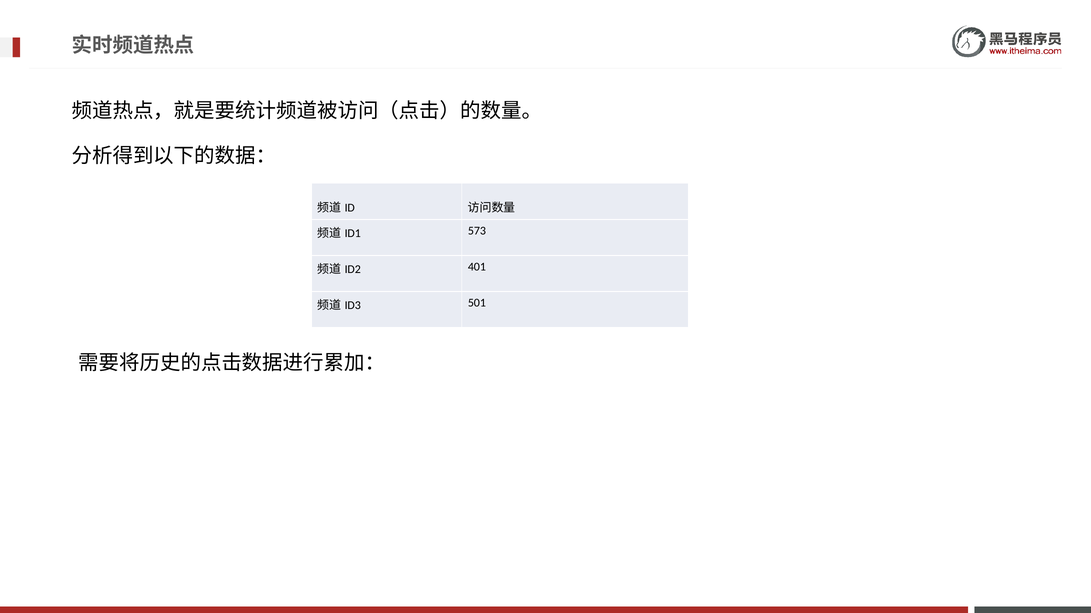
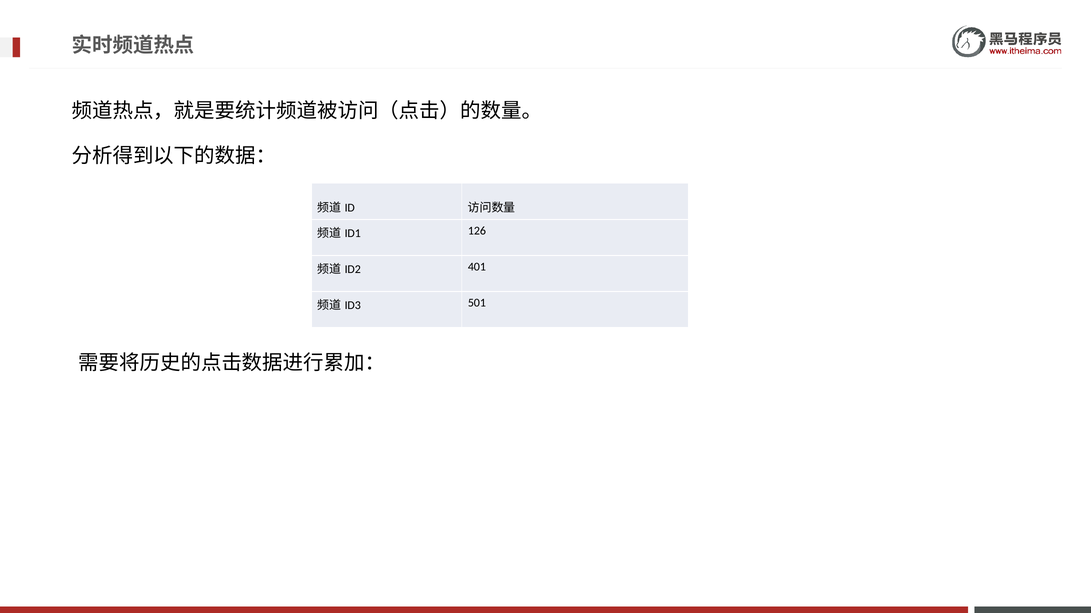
573: 573 -> 126 (477, 231)
